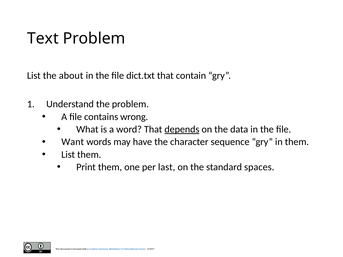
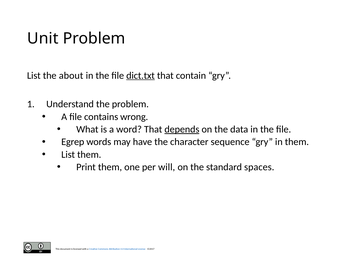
Text: Text -> Unit (43, 38)
dict.txt underline: none -> present (141, 76)
Want: Want -> Egrep (73, 142)
last: last -> will (167, 167)
